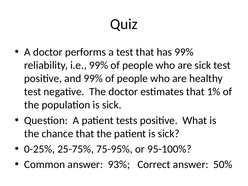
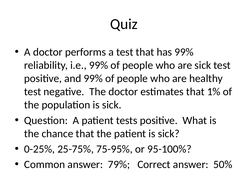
93%: 93% -> 79% (119, 164)
